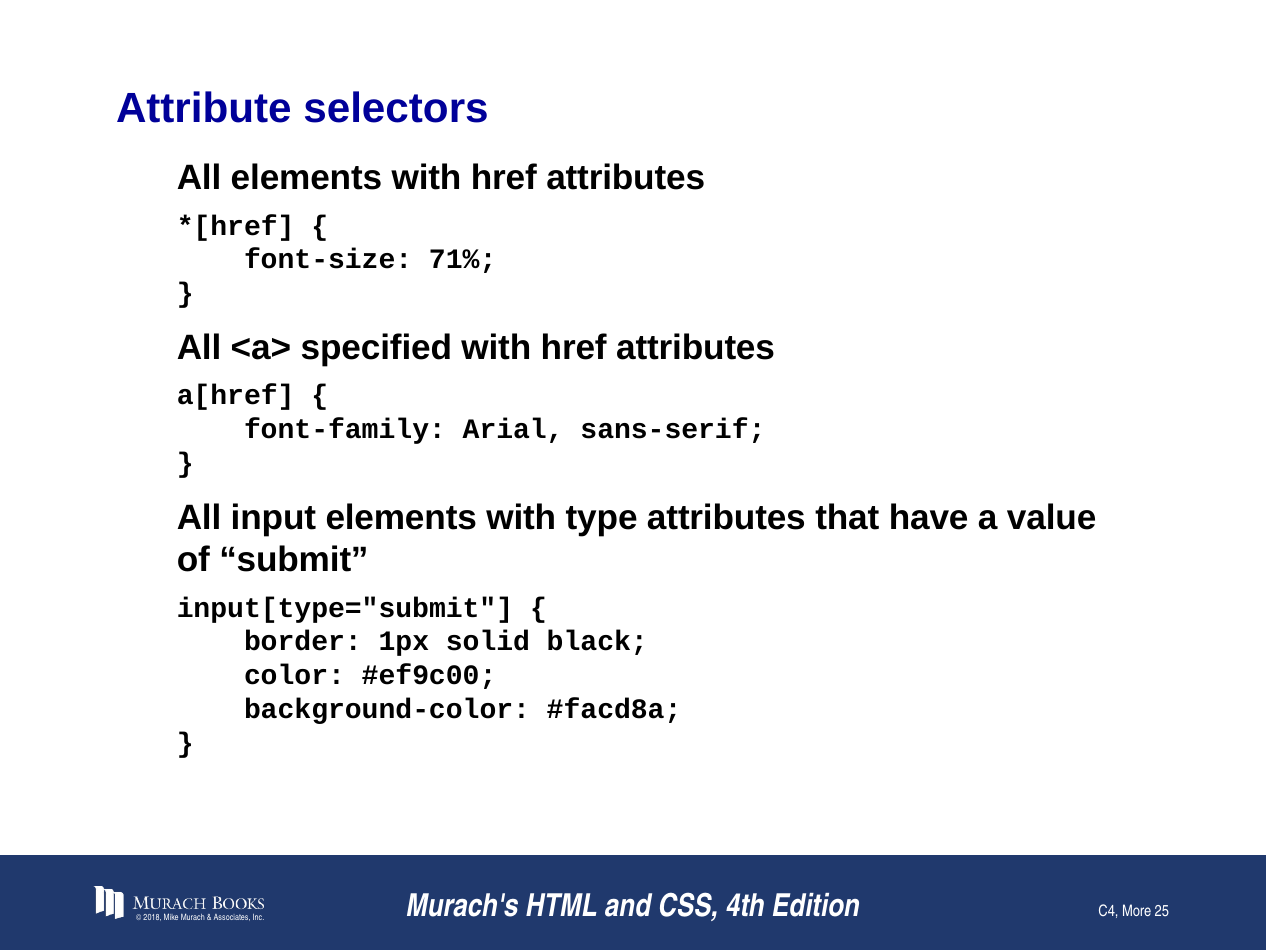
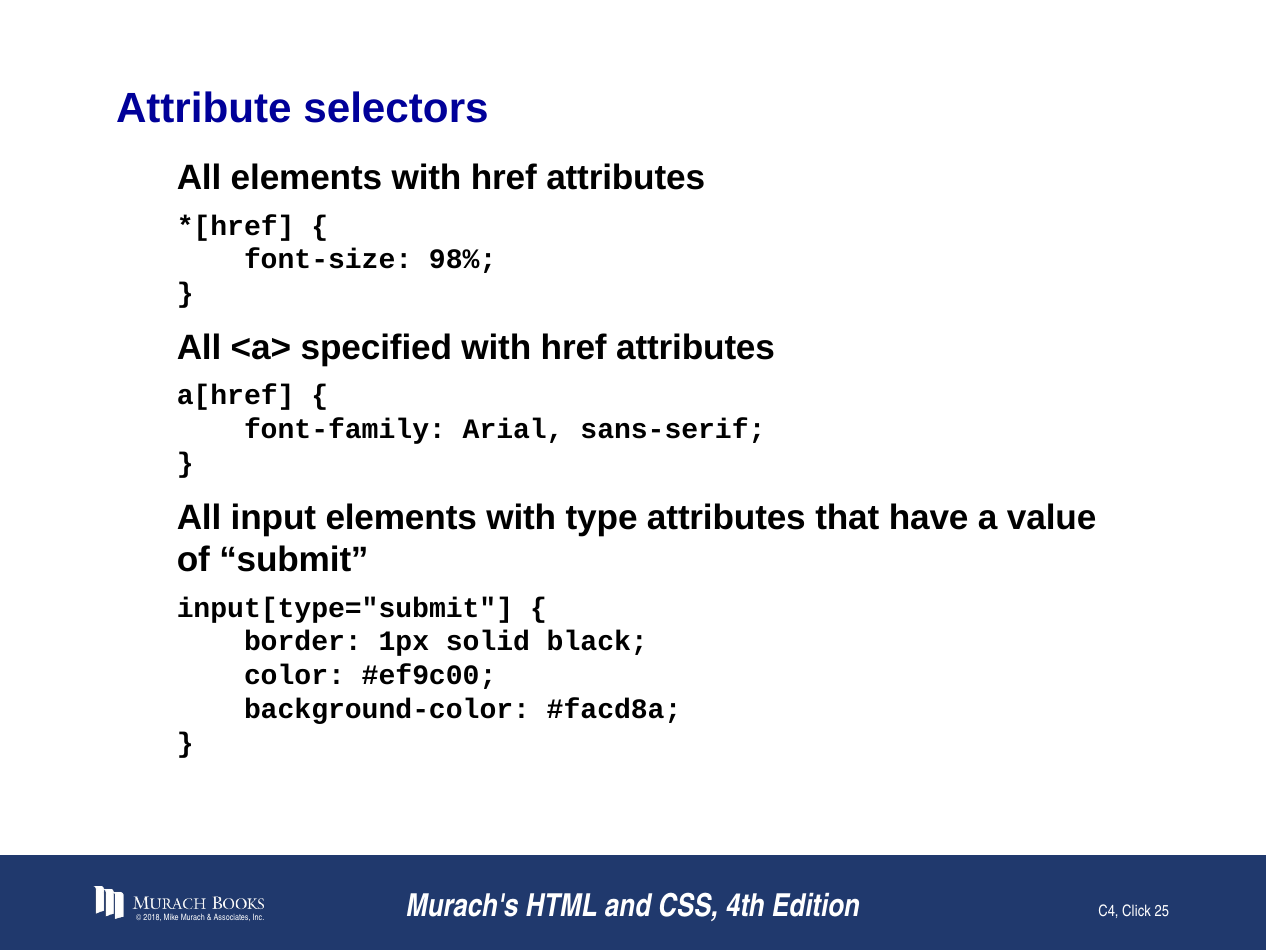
71%: 71% -> 98% (463, 259)
More: More -> Click (1137, 911)
